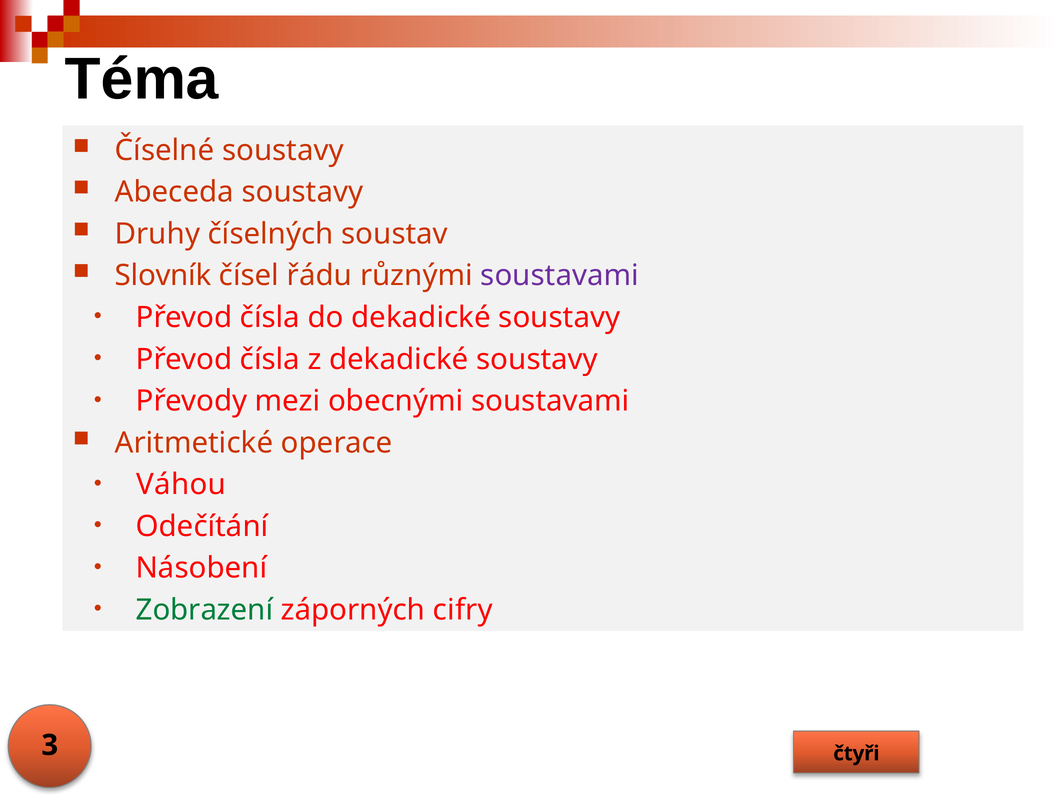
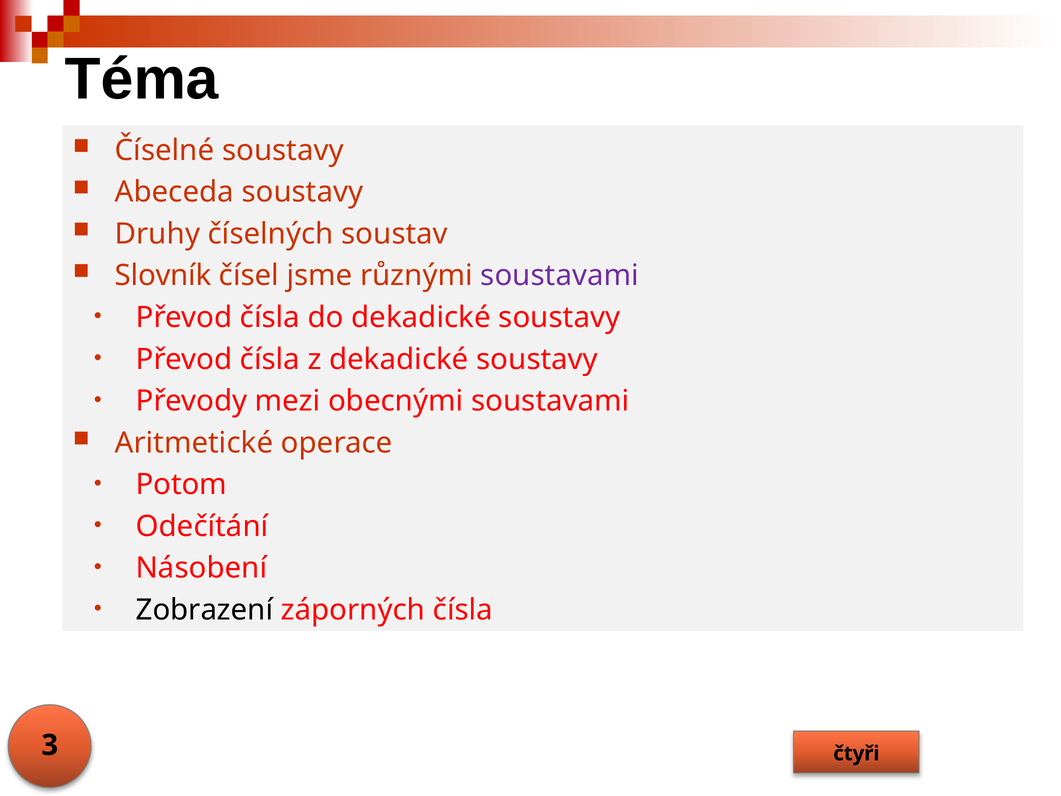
řádu: řádu -> jsme (320, 276)
Váhou: Váhou -> Potom (181, 484)
Zobrazení colour: green -> black (204, 610)
záporných cifry: cifry -> čísla (463, 610)
